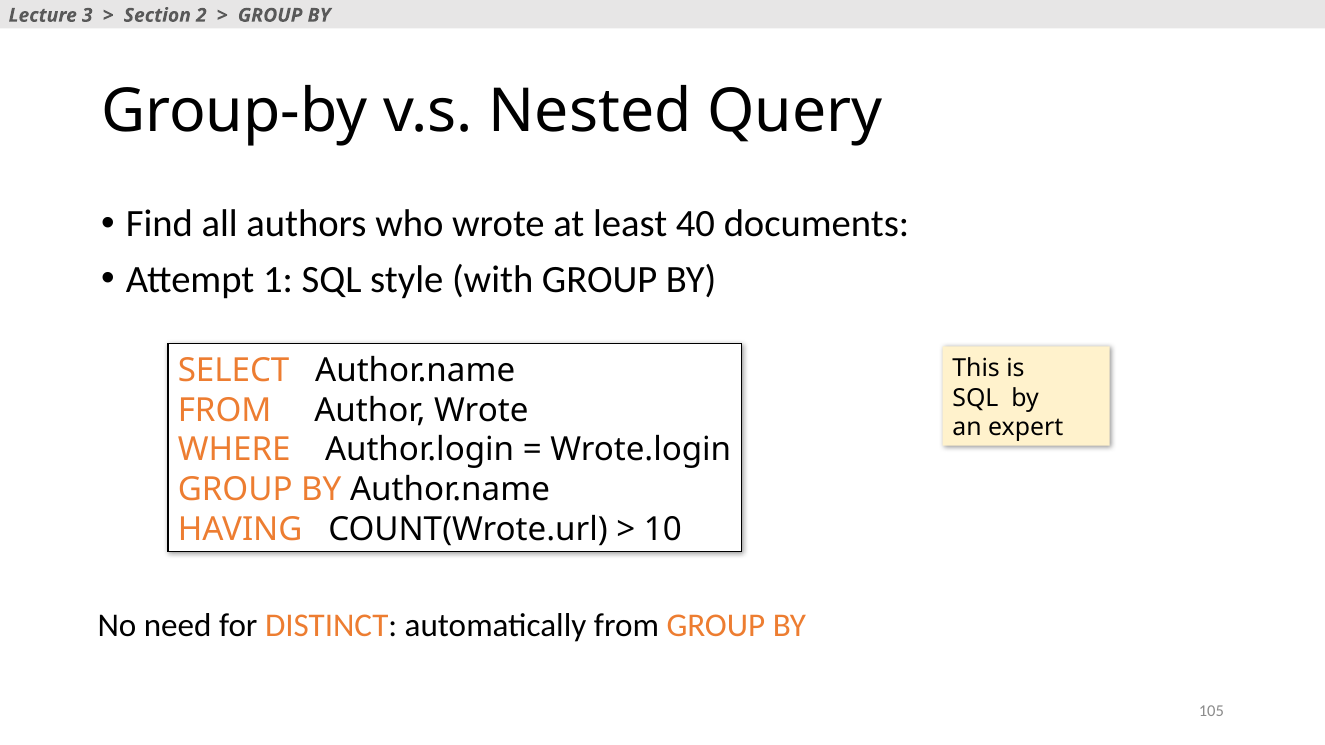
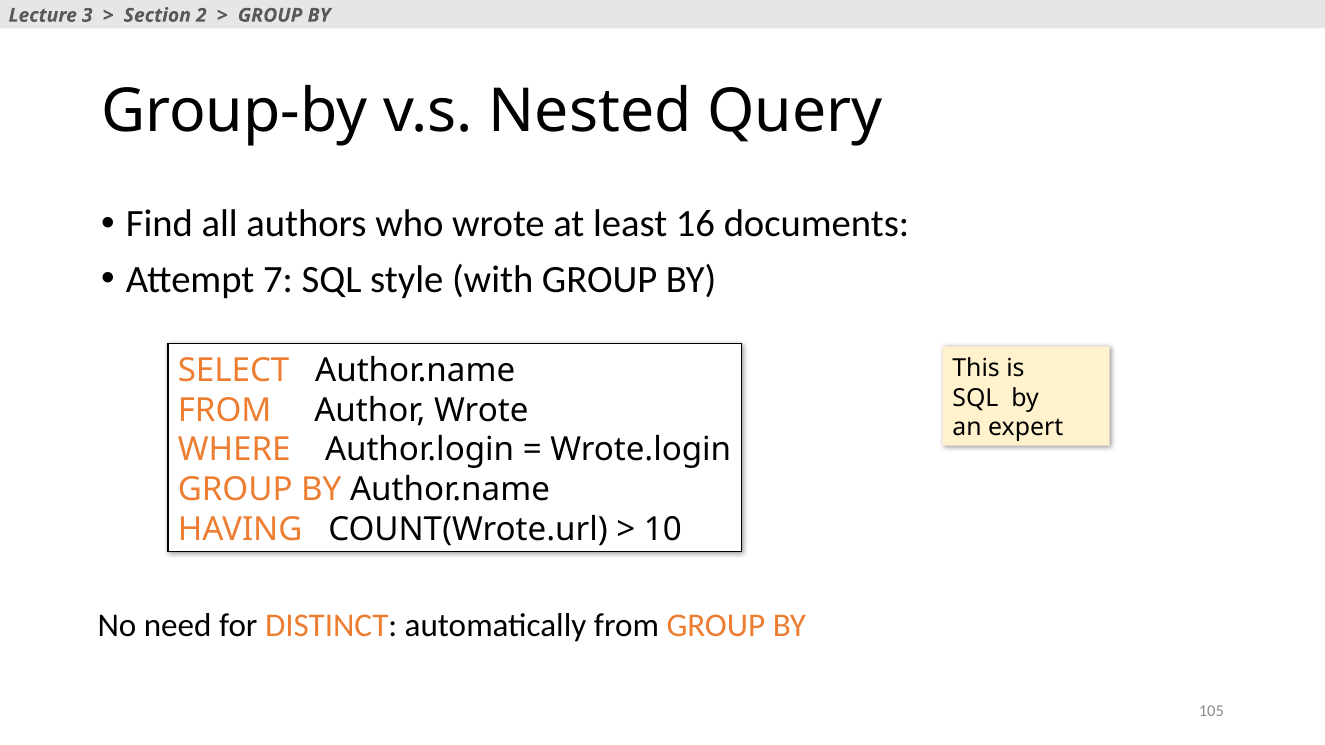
40: 40 -> 16 (695, 224)
1: 1 -> 7 (278, 280)
